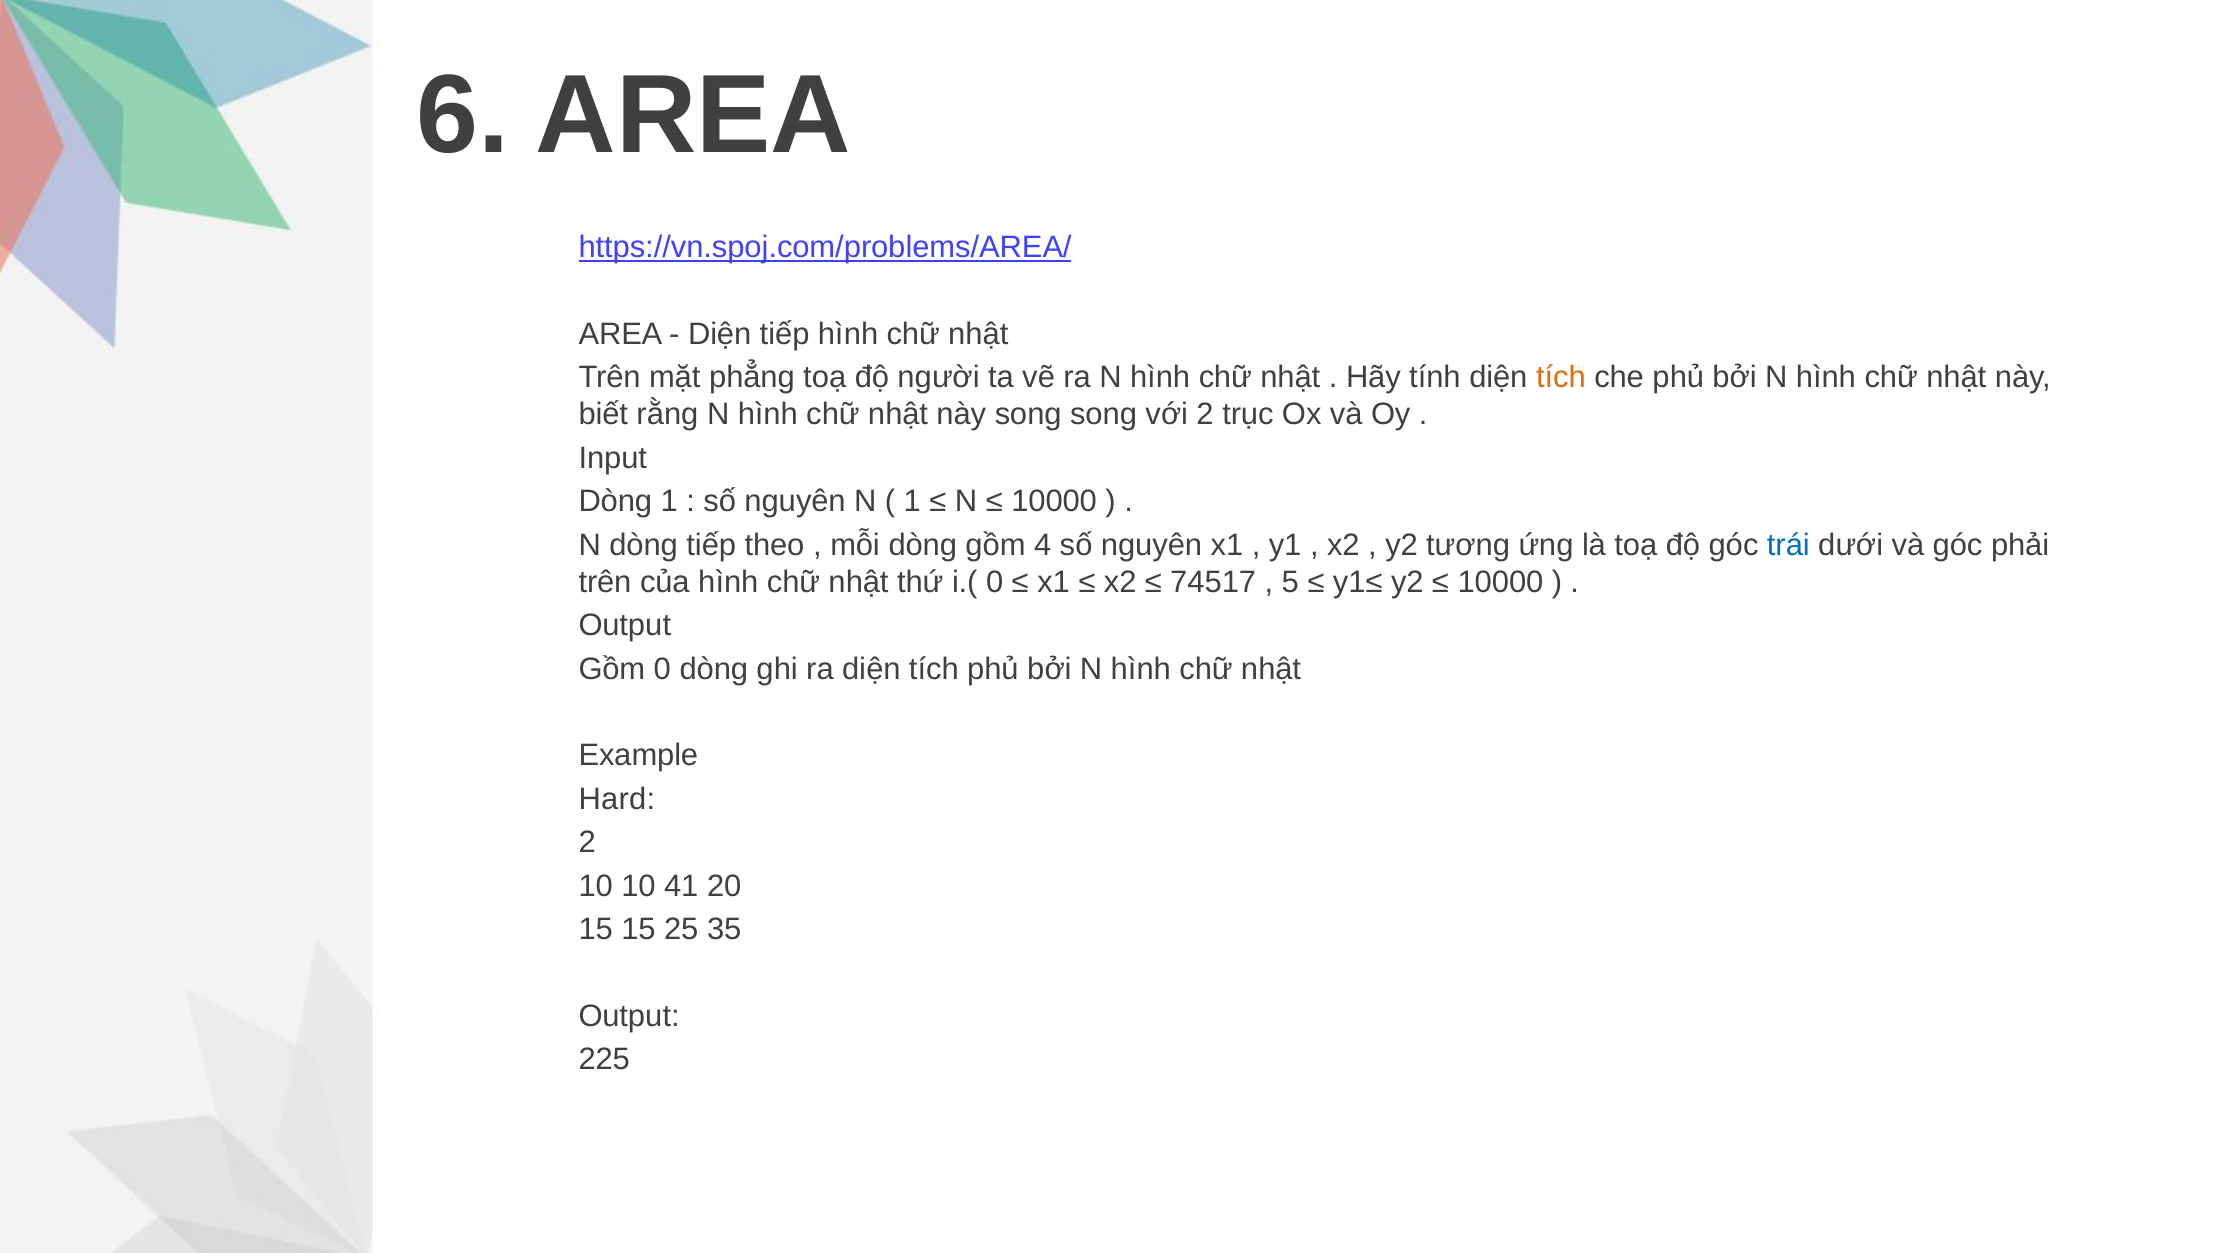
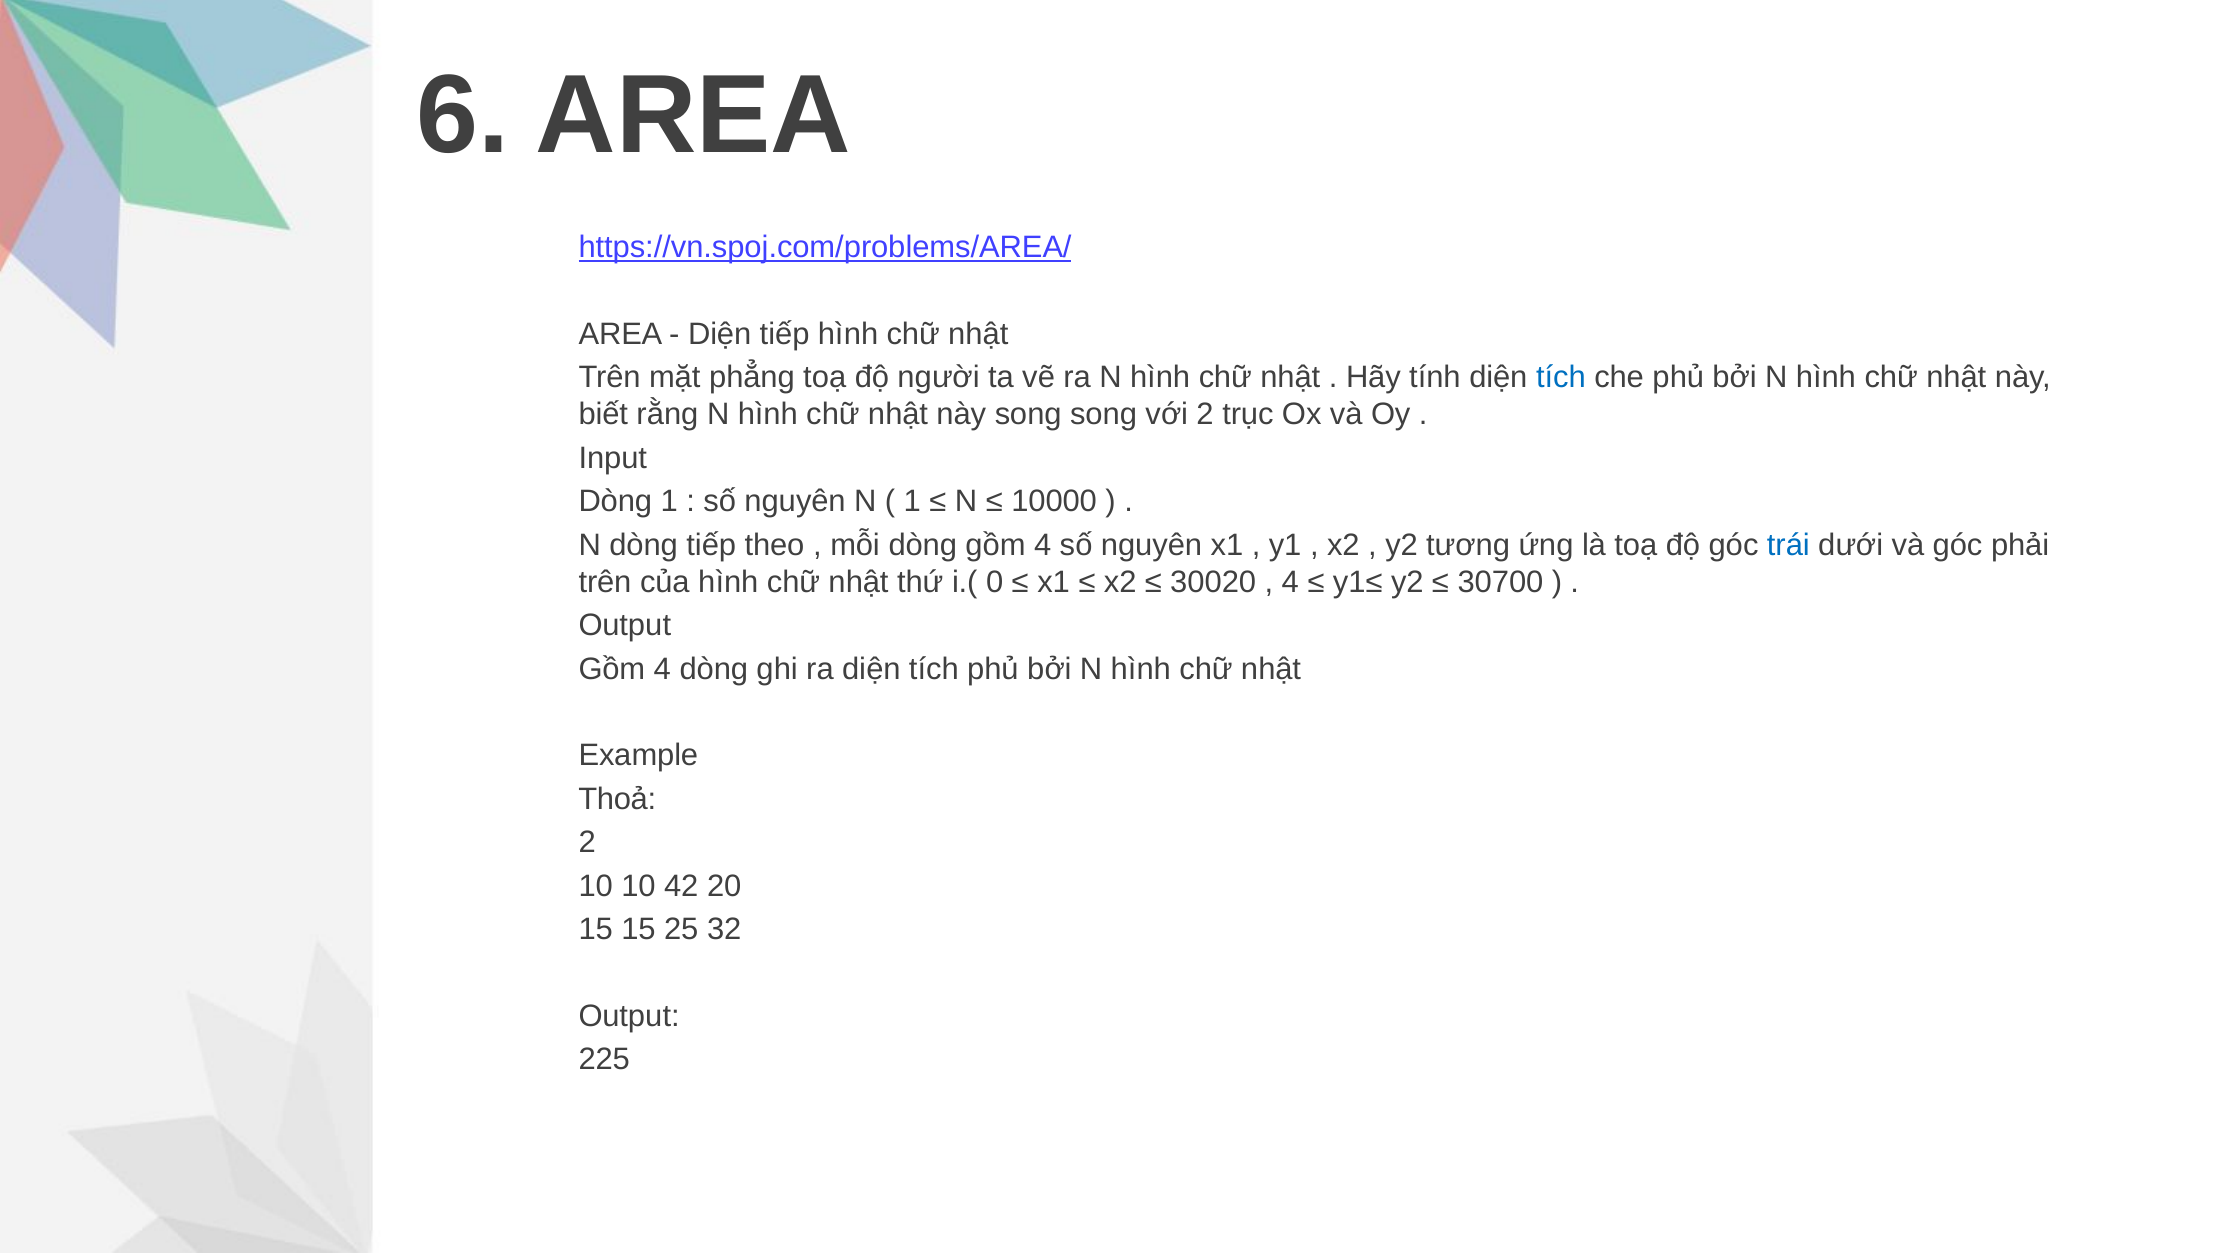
tích colour: orange -> blue (1561, 377)
74517: 74517 -> 30020 (1213, 582)
5: 5 -> 4 (1290, 582)
10000: 10000 -> 30700 (1500, 582)
0: 0 -> 4 (662, 669)
Hard: Hard -> Thoả (617, 799)
41: 41 -> 42 (681, 886)
35: 35 -> 32 (724, 929)
